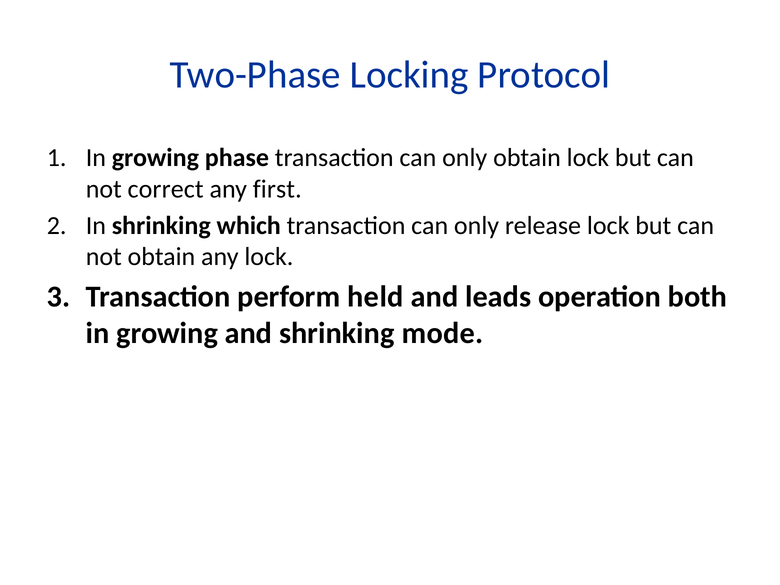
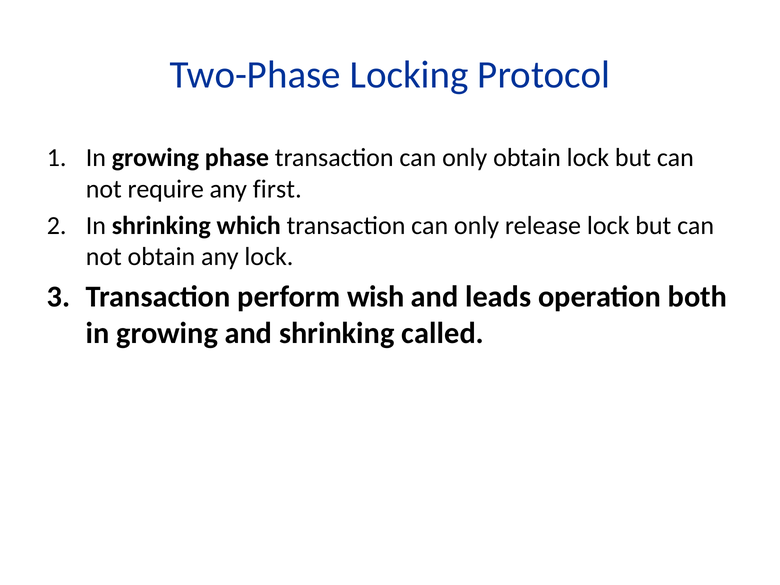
correct: correct -> require (166, 189)
held: held -> wish (376, 297)
mode: mode -> called (443, 333)
